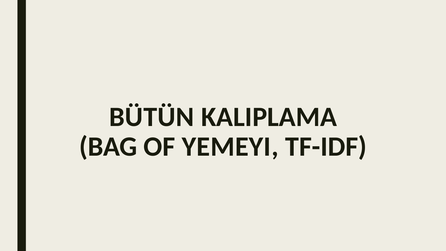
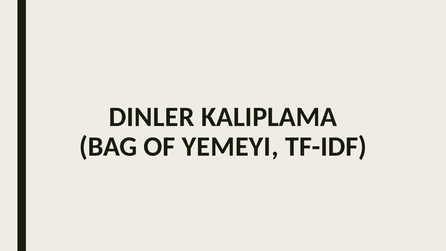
BÜTÜN: BÜTÜN -> DINLER (152, 117)
